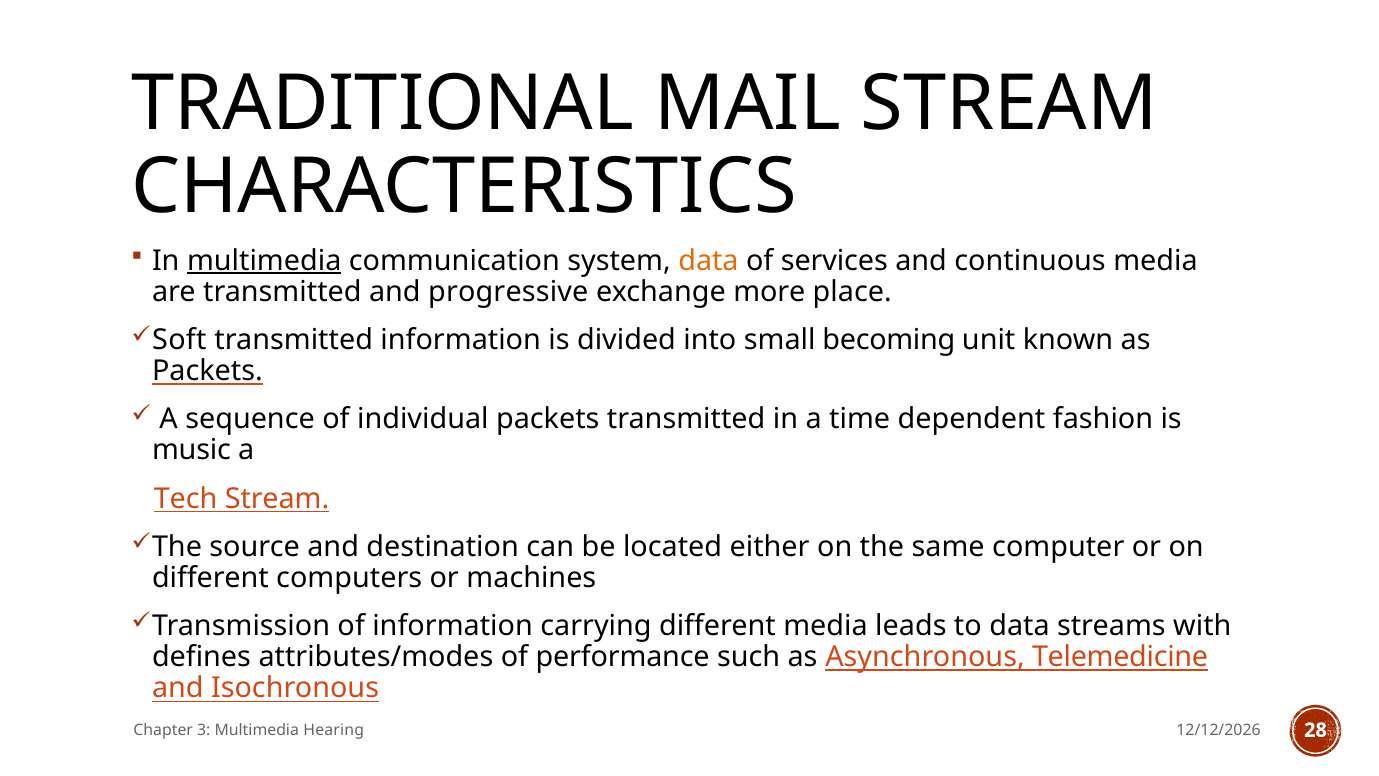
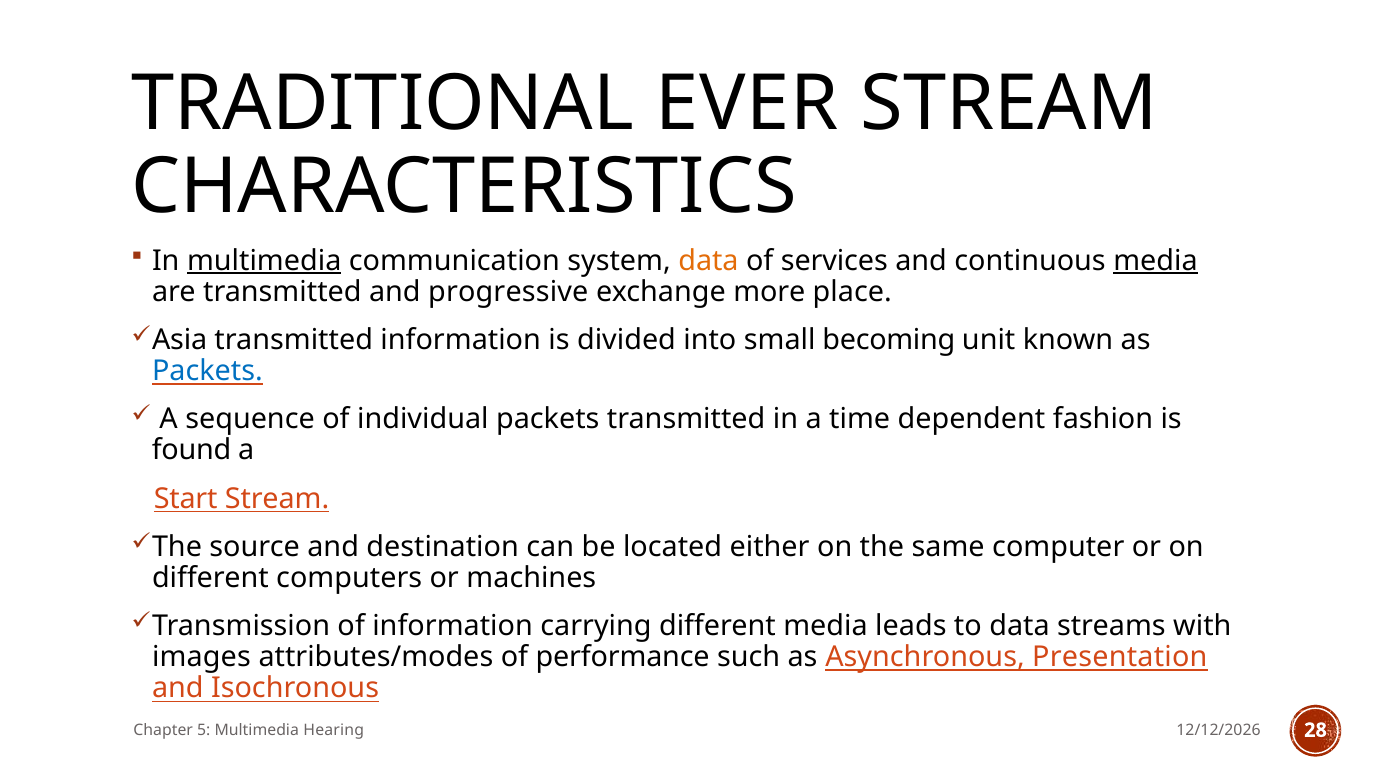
MAIL: MAIL -> EVER (747, 103)
media underline: none -> present (1156, 260)
Soft: Soft -> Asia (180, 340)
Packets colour: black -> blue (207, 371)
music: music -> found (192, 450)
Tech: Tech -> Start (186, 498)
defines: defines -> images (201, 657)
Telemedicine: Telemedicine -> Presentation (1120, 657)
3: 3 -> 5 (204, 730)
